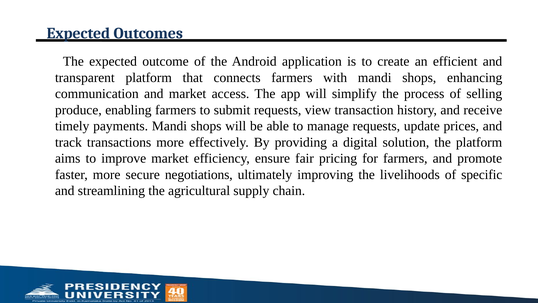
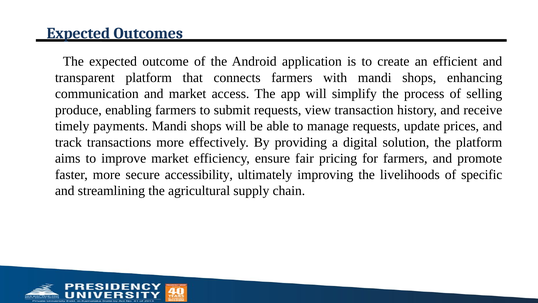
negotiations: negotiations -> accessibility (199, 174)
